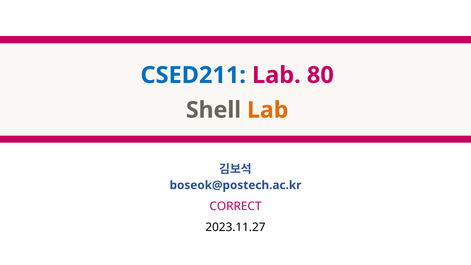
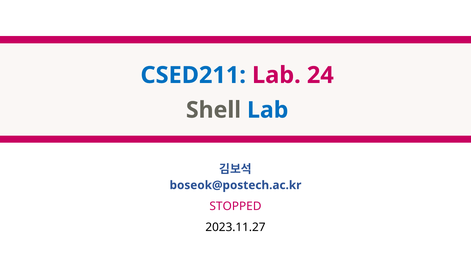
80: 80 -> 24 (320, 75)
Lab colour: orange -> blue (268, 110)
CORRECT: CORRECT -> STOPPED (235, 206)
